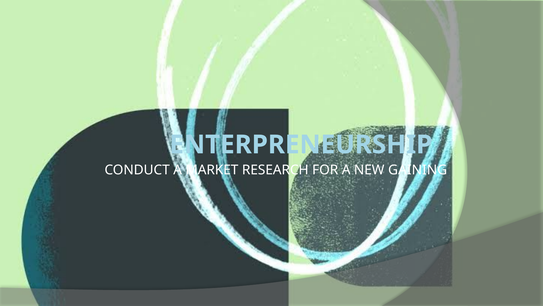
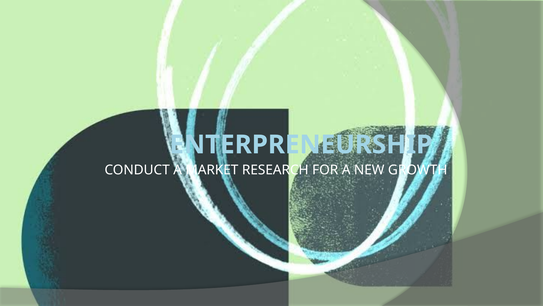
GAINING: GAINING -> GROWTH (418, 170)
